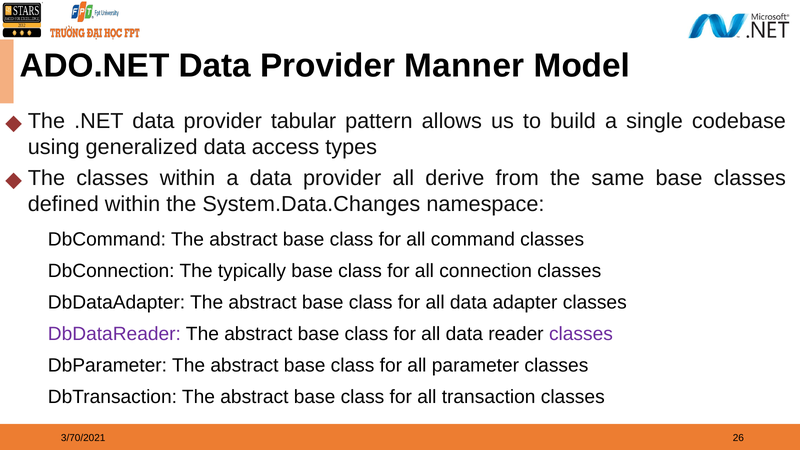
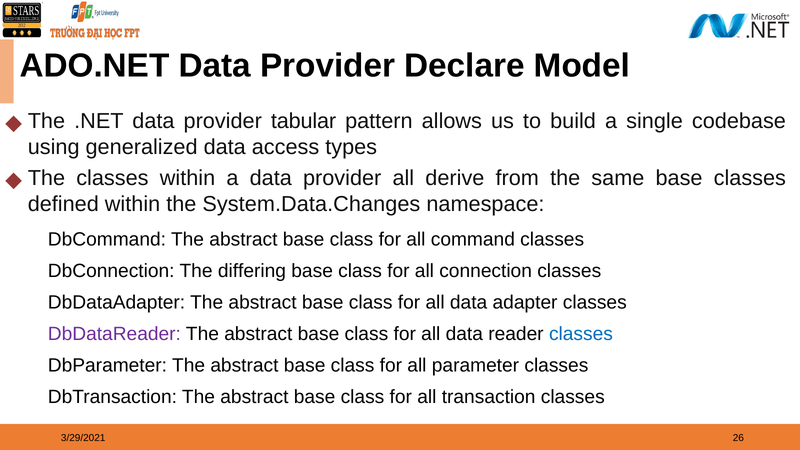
Manner: Manner -> Declare (464, 66)
typically: typically -> differing (252, 271)
classes colour: purple -> blue (581, 334)
3/70/2021: 3/70/2021 -> 3/29/2021 (83, 438)
